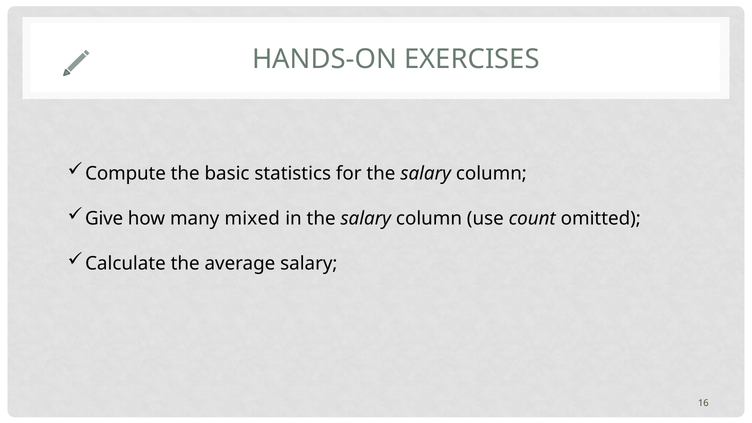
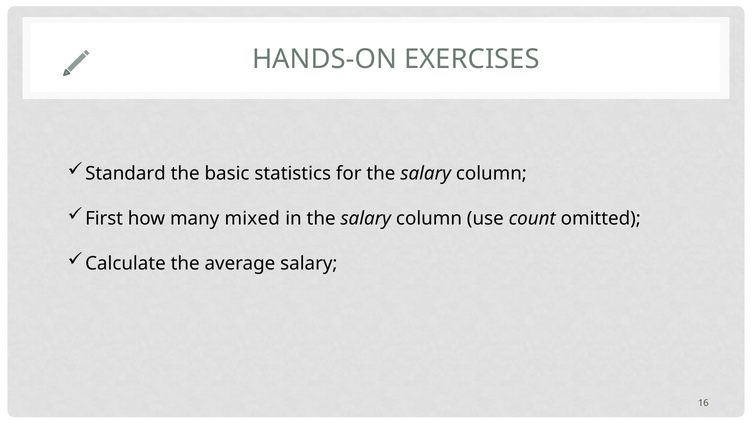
Compute: Compute -> Standard (125, 173)
Give: Give -> First (104, 219)
